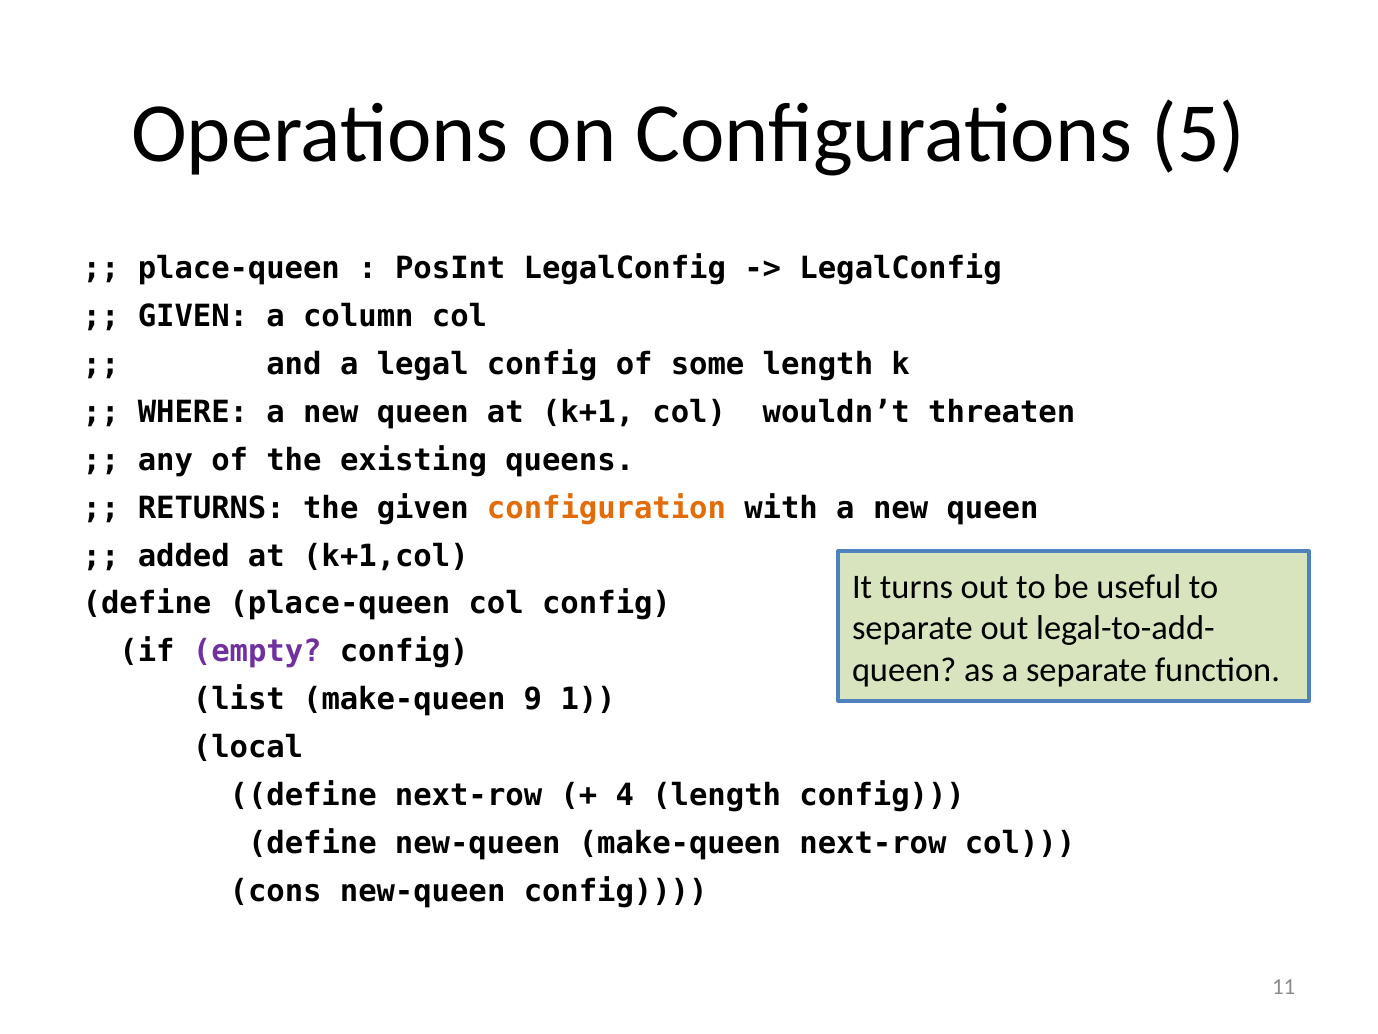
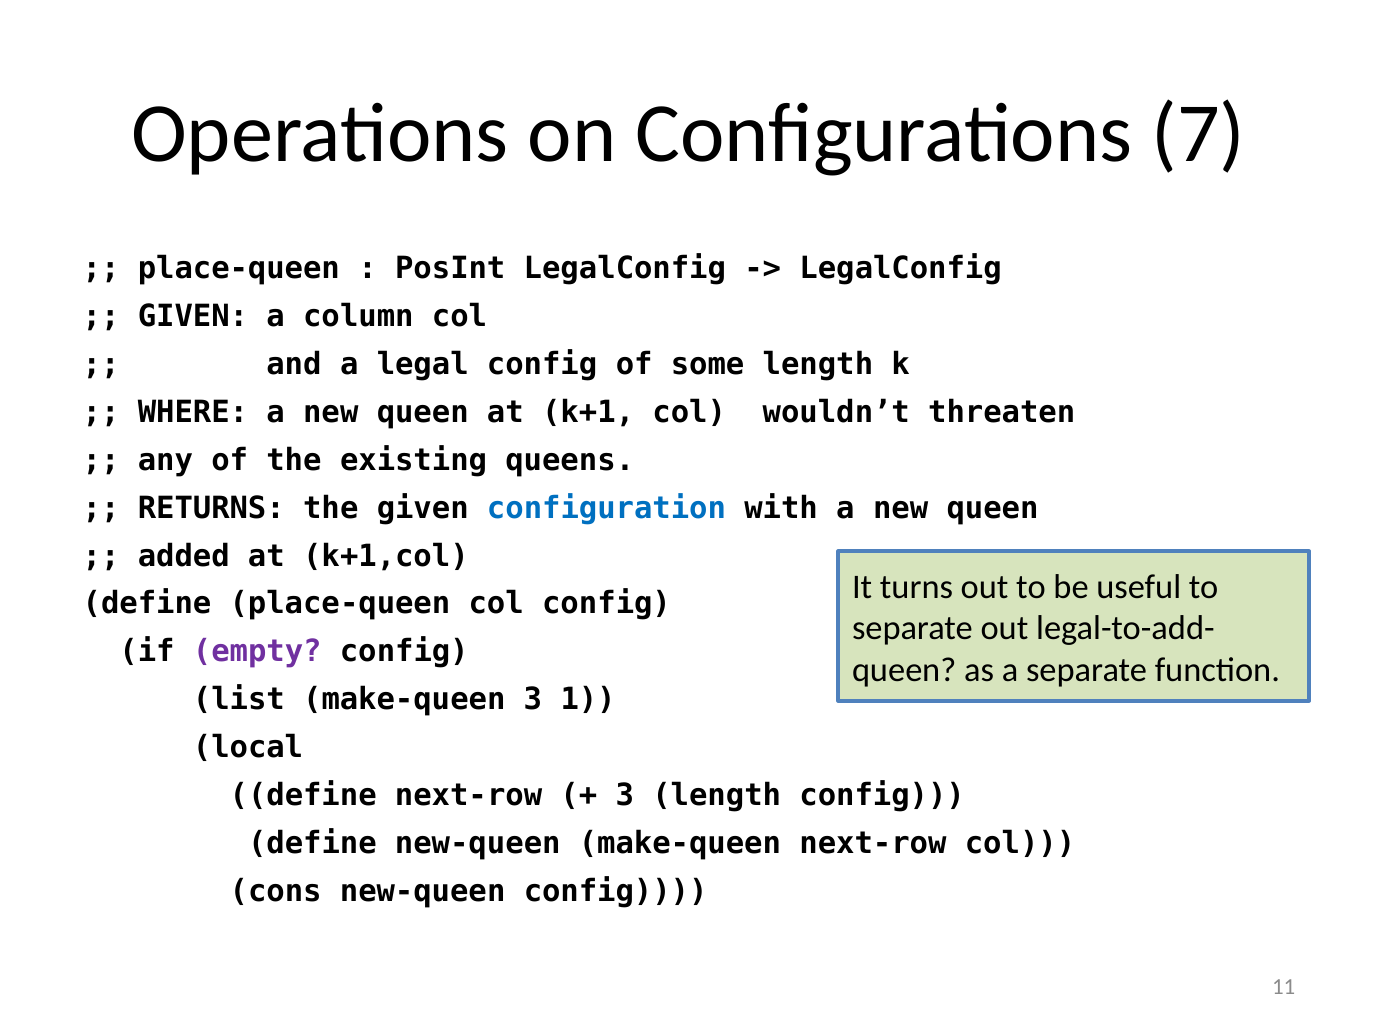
5: 5 -> 7 (1198, 133)
configuration colour: orange -> blue (607, 508)
make-queen 9: 9 -> 3 (533, 699)
4: 4 -> 3 (625, 795)
